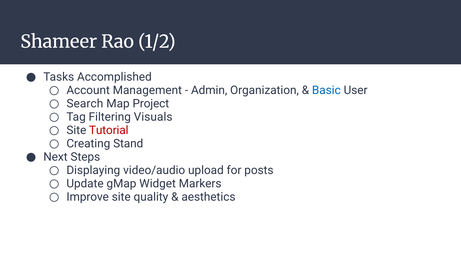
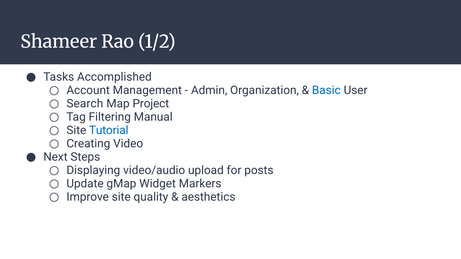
Visuals: Visuals -> Manual (153, 117)
Tutorial colour: red -> blue (109, 130)
Stand: Stand -> Video (128, 144)
